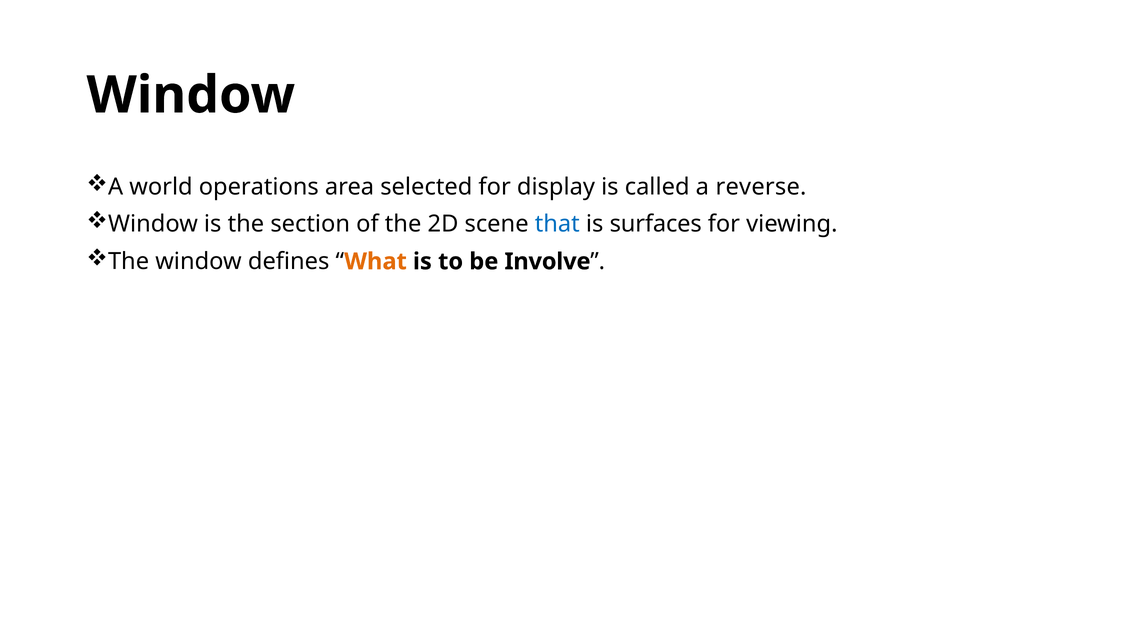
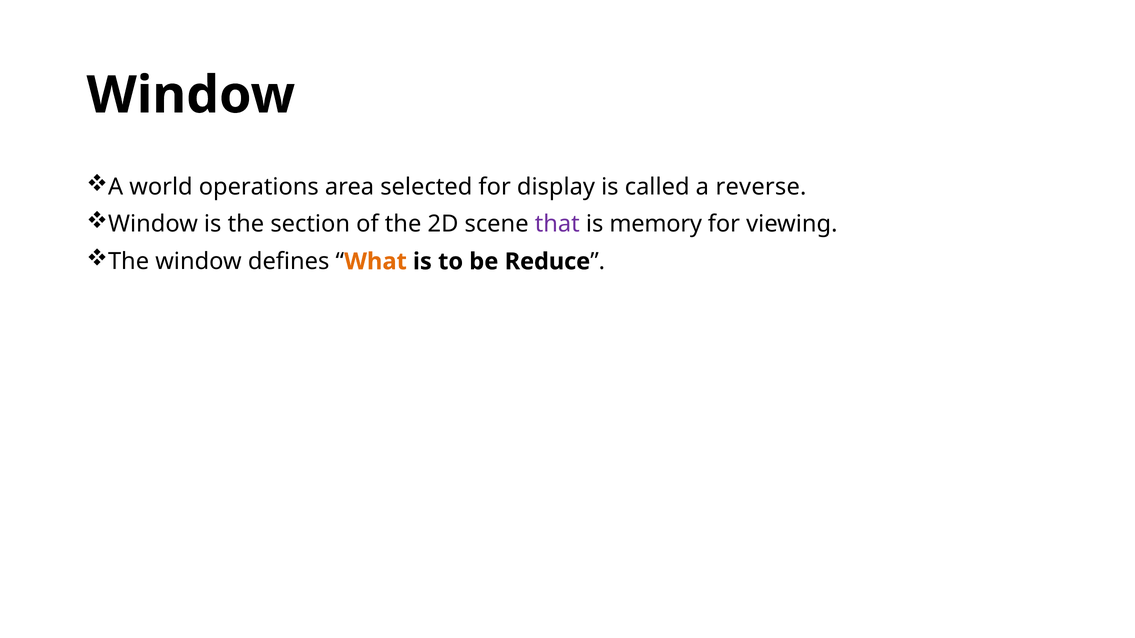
that colour: blue -> purple (557, 224)
surfaces: surfaces -> memory (656, 224)
Involve: Involve -> Reduce (547, 262)
